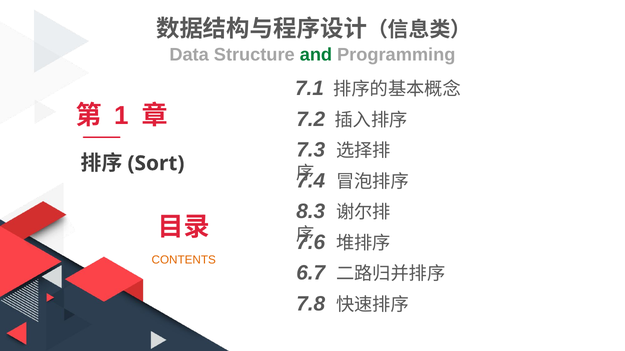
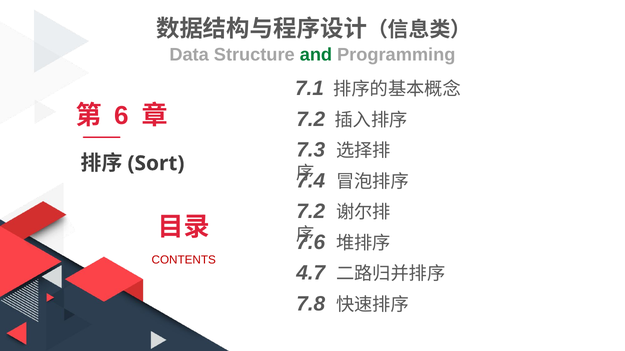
1: 1 -> 6 (121, 116)
8.3: 8.3 -> 7.2 (311, 212)
CONTENTS colour: orange -> red (184, 261)
6.7: 6.7 -> 4.7 (311, 274)
